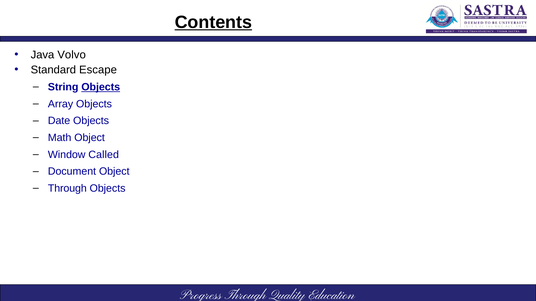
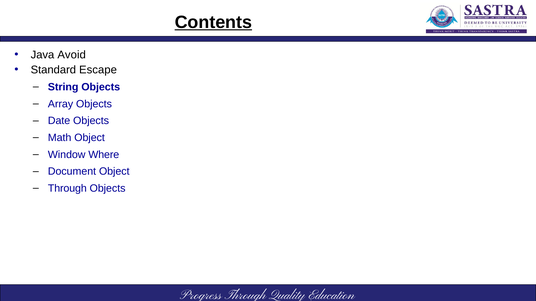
Volvo: Volvo -> Avoid (72, 55)
Objects underline: present -> none (101, 87)
Called: Called -> Where (104, 155)
